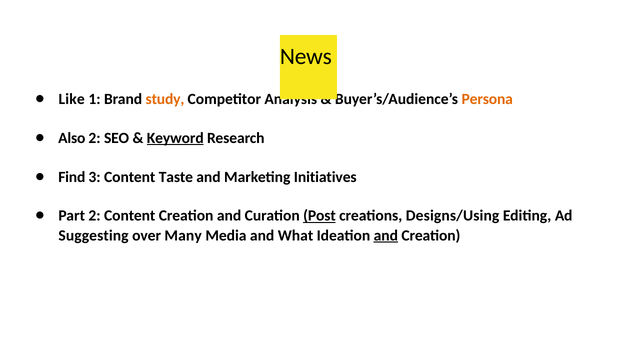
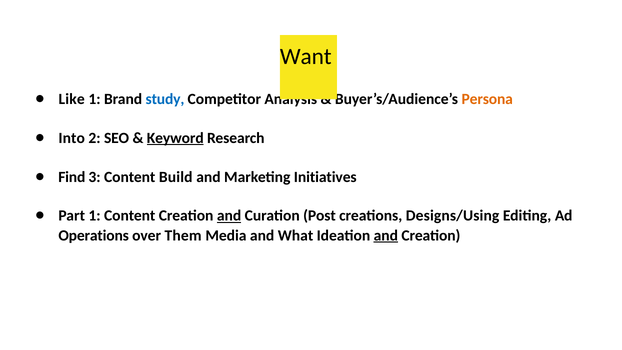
News: News -> Want (306, 56)
study colour: orange -> blue (165, 99)
Also: Also -> Into (72, 138)
Taste: Taste -> Build (176, 177)
Part 2: 2 -> 1 (95, 216)
and underline: none -> present (229, 216)
Post underline: present -> none (320, 216)
Suggesting: Suggesting -> Operations (94, 235)
Many: Many -> Them (183, 235)
